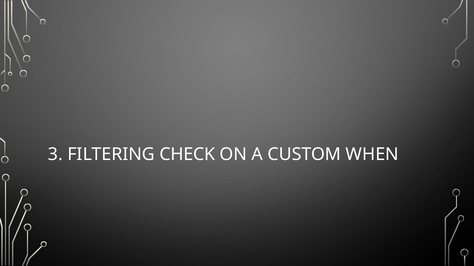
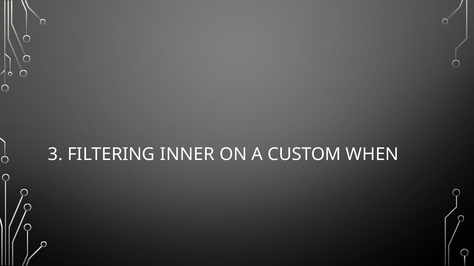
CHECK: CHECK -> INNER (187, 155)
